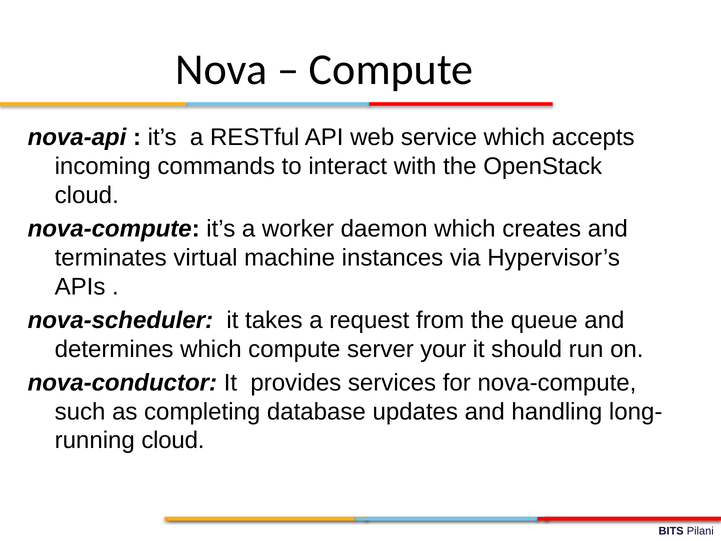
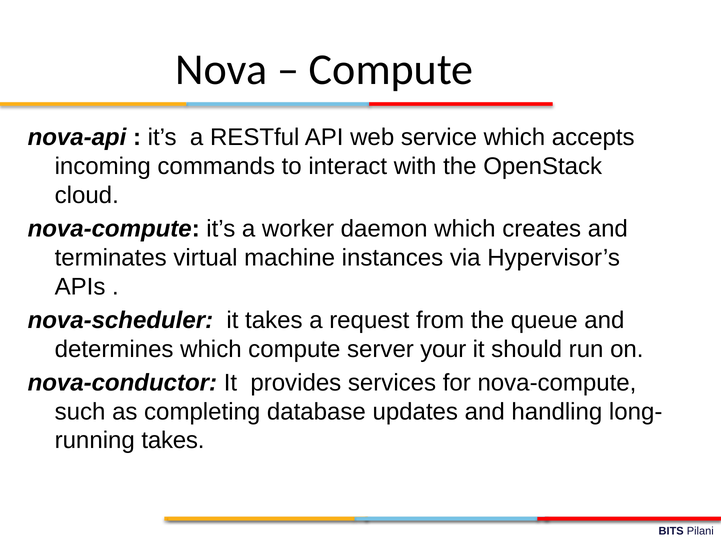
cloud: cloud -> takes (173, 440)
